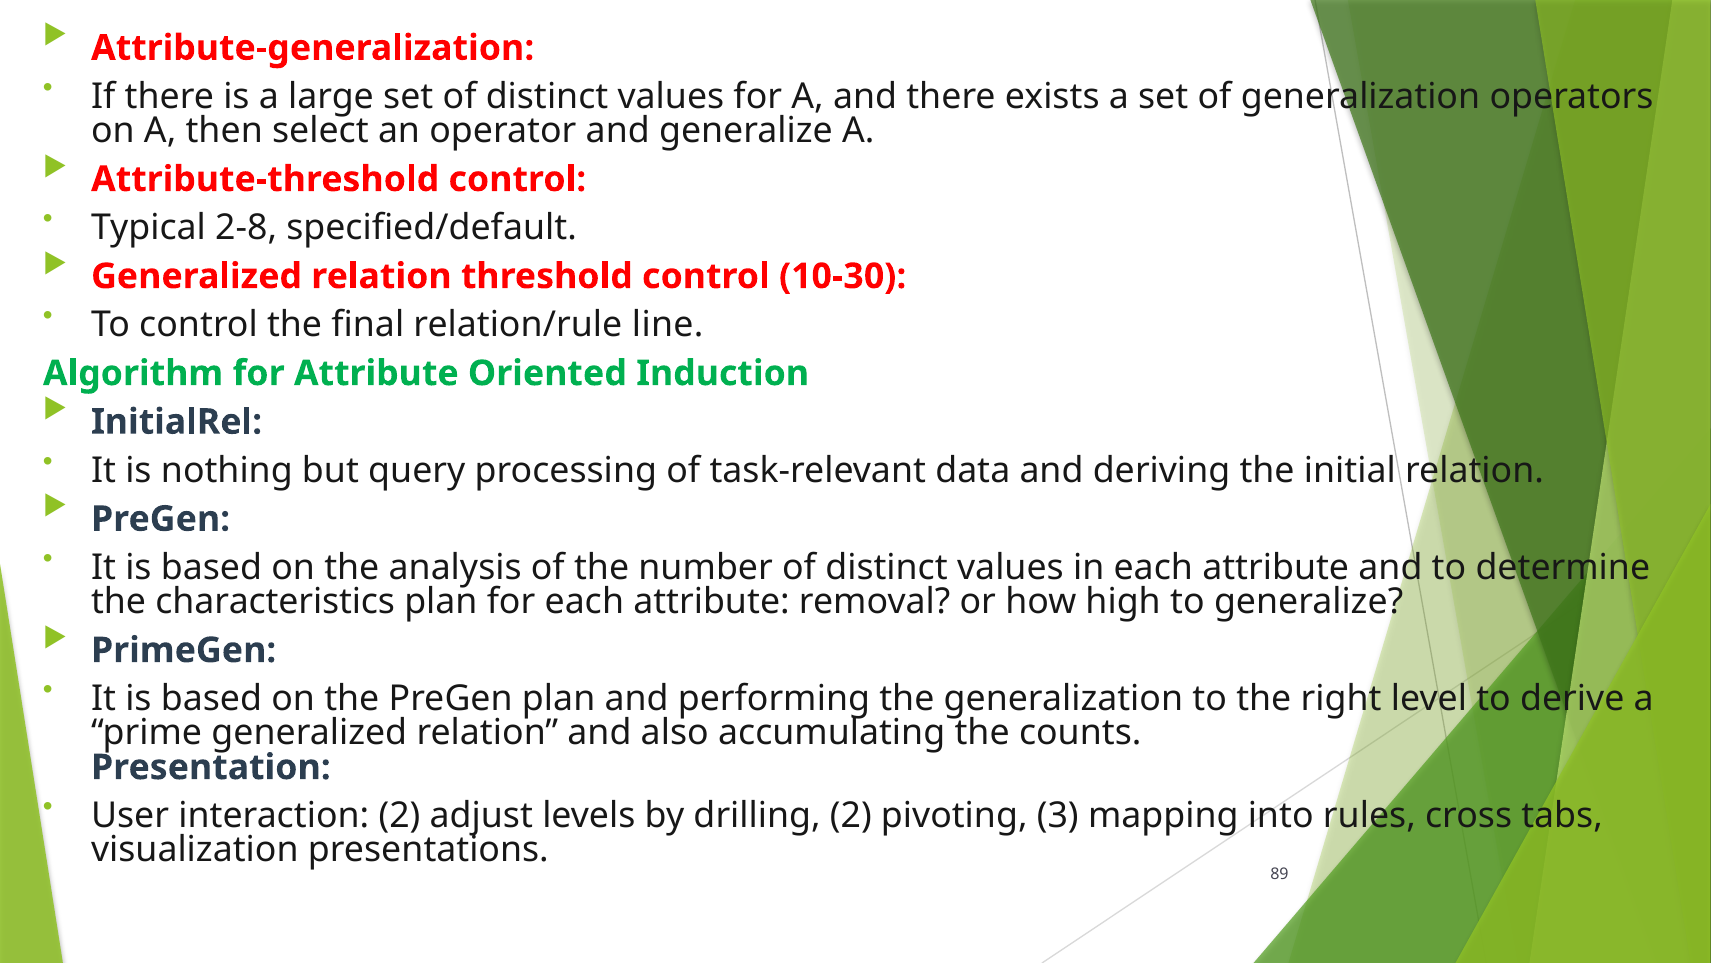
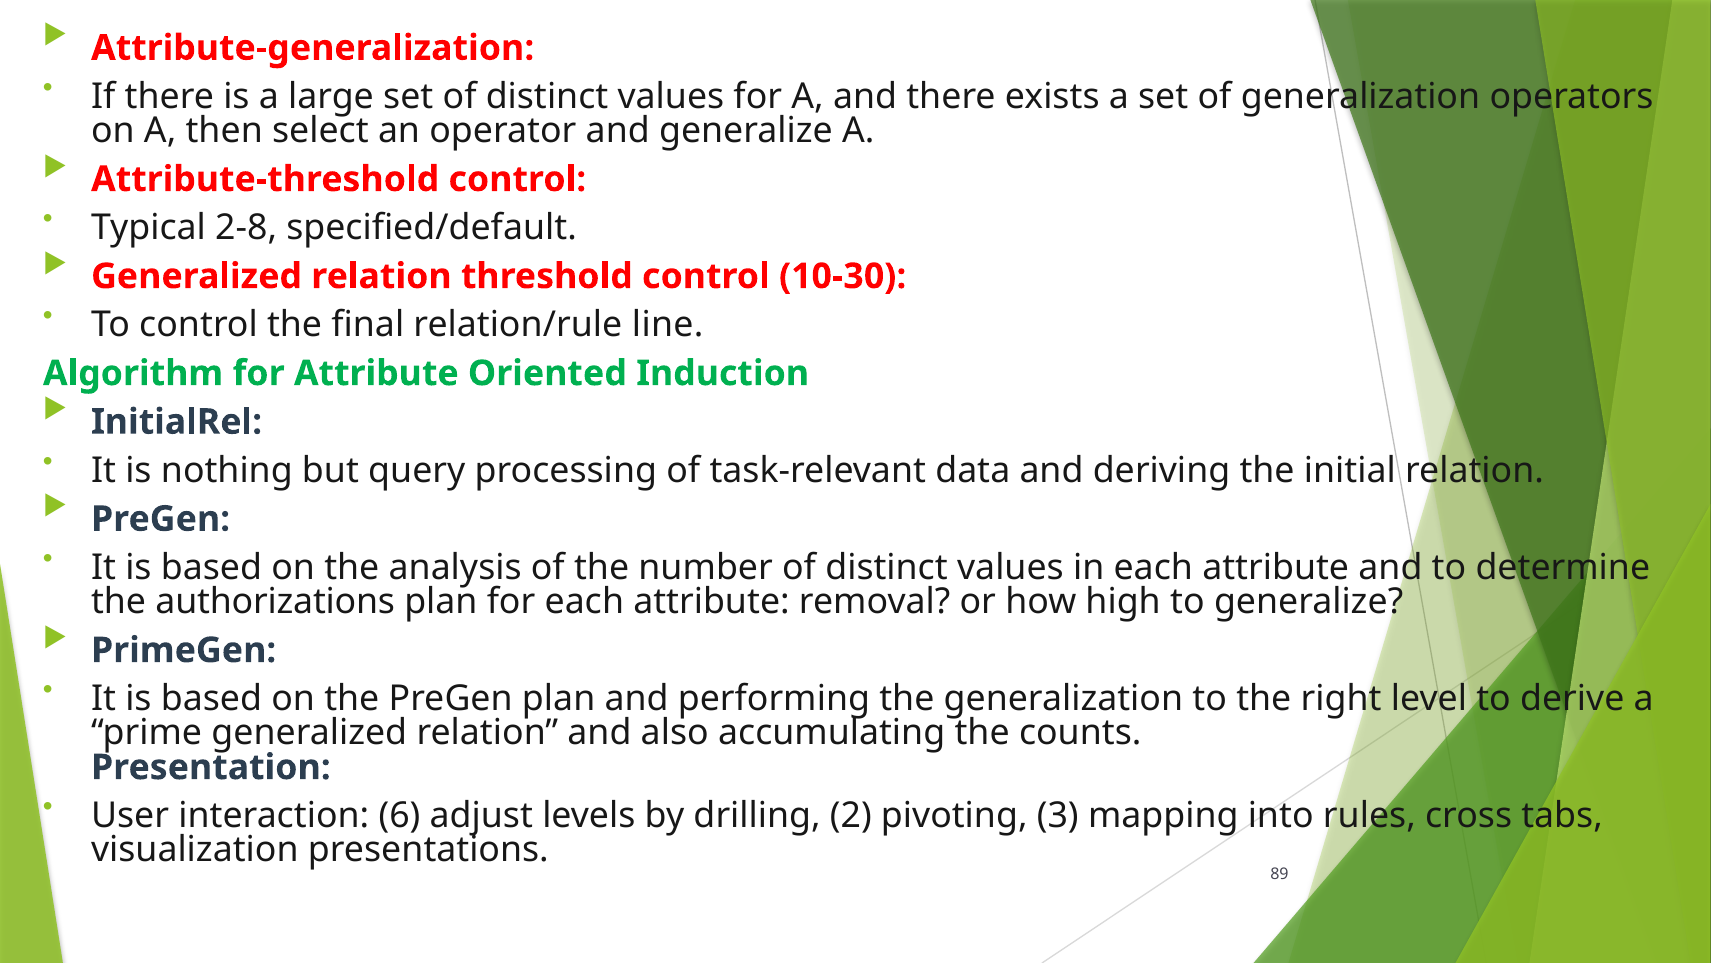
characteristics: characteristics -> authorizations (275, 601)
interaction 2: 2 -> 6 (399, 815)
